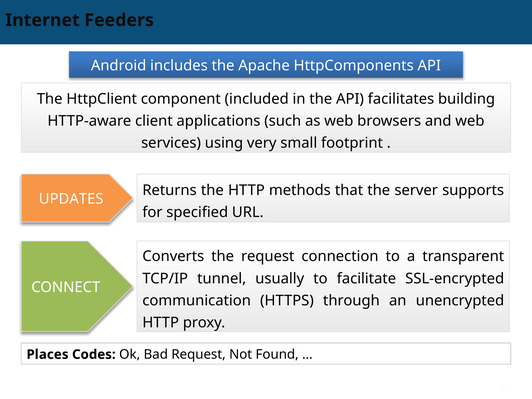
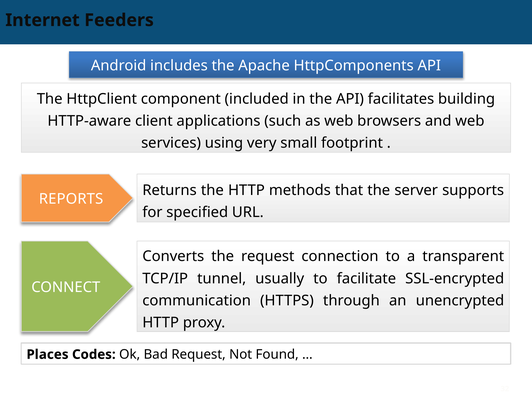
UPDATES: UPDATES -> REPORTS (71, 199)
